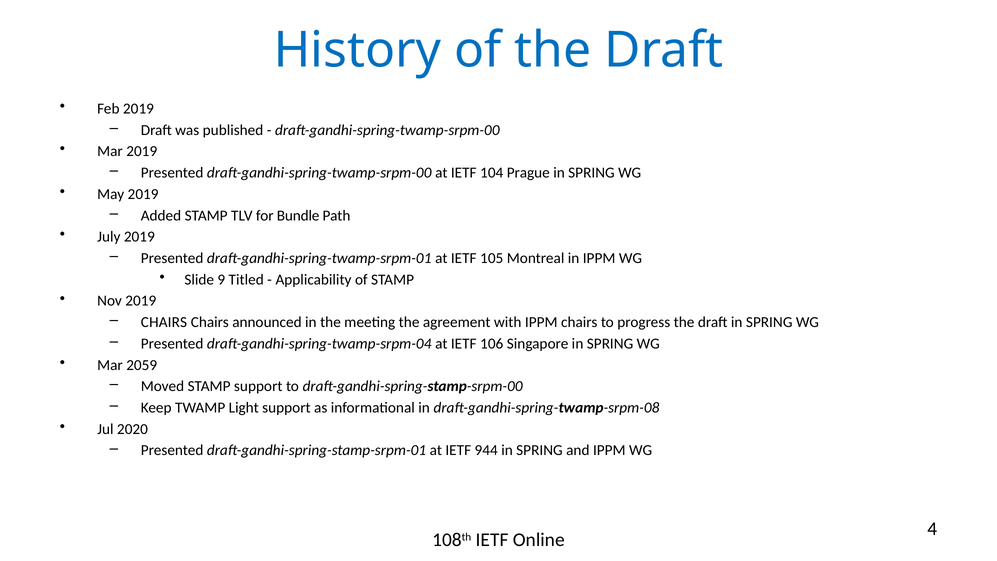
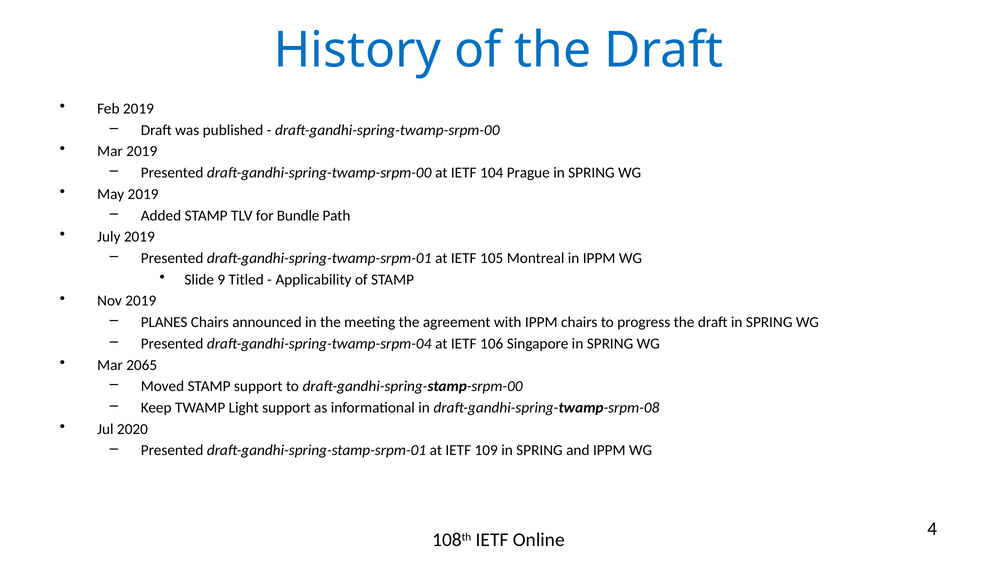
CHAIRS: CHAIRS -> PLANES (164, 322)
2059: 2059 -> 2065 (142, 365)
944: 944 -> 109 (486, 450)
